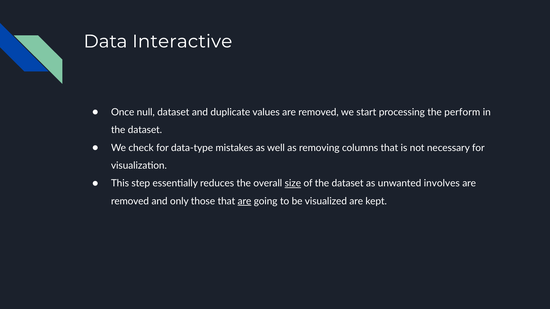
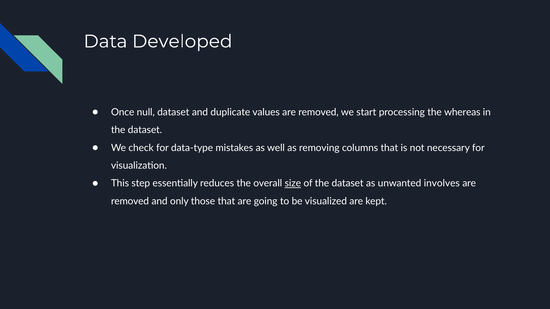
Interactive: Interactive -> Developed (182, 41)
perform: perform -> whereas (462, 112)
are underline: present -> none (244, 201)
